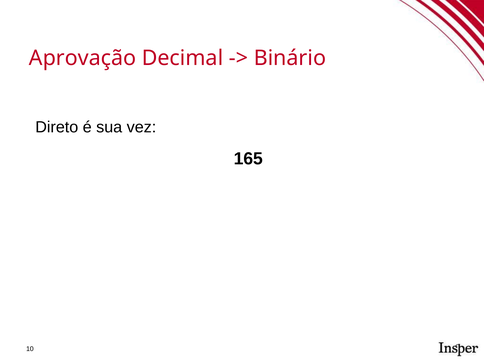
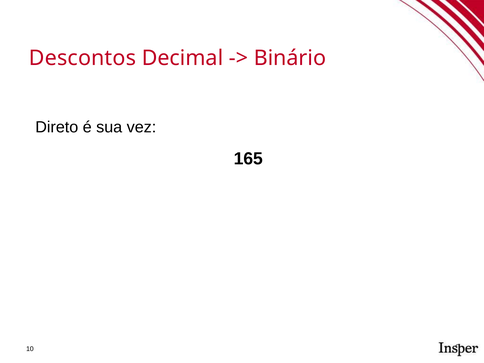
Aprovação: Aprovação -> Descontos (83, 58)
